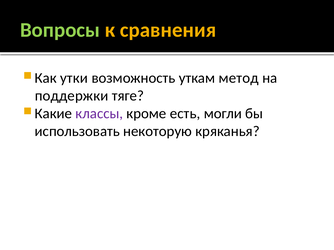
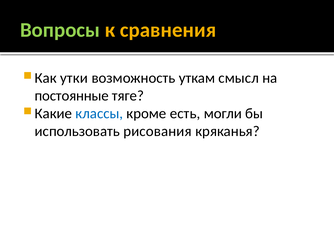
метод: метод -> смысл (239, 78)
поддержки: поддержки -> постоянные (72, 96)
классы colour: purple -> blue (99, 114)
некоторую: некоторую -> рисования (157, 132)
